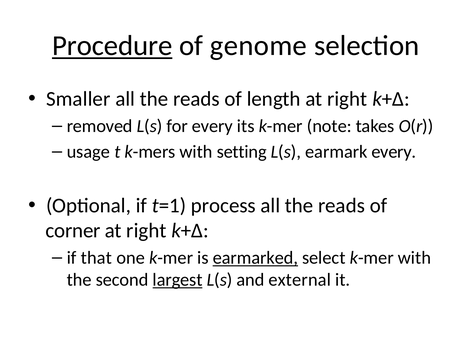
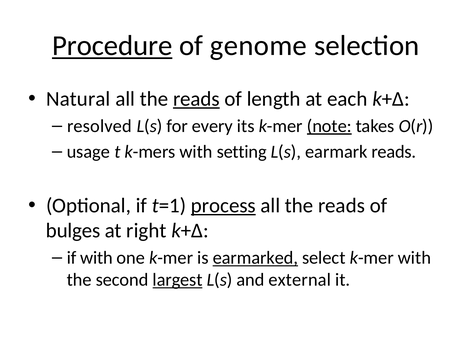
Smaller: Smaller -> Natural (78, 99)
reads underline: none -> present (196, 99)
length at right: right -> each (347, 99)
removed: removed -> resolved (99, 126)
note underline: none -> present (329, 126)
earmark every: every -> reads (394, 152)
process underline: none -> present (223, 206)
corner: corner -> bulges (73, 231)
if that: that -> with (97, 258)
